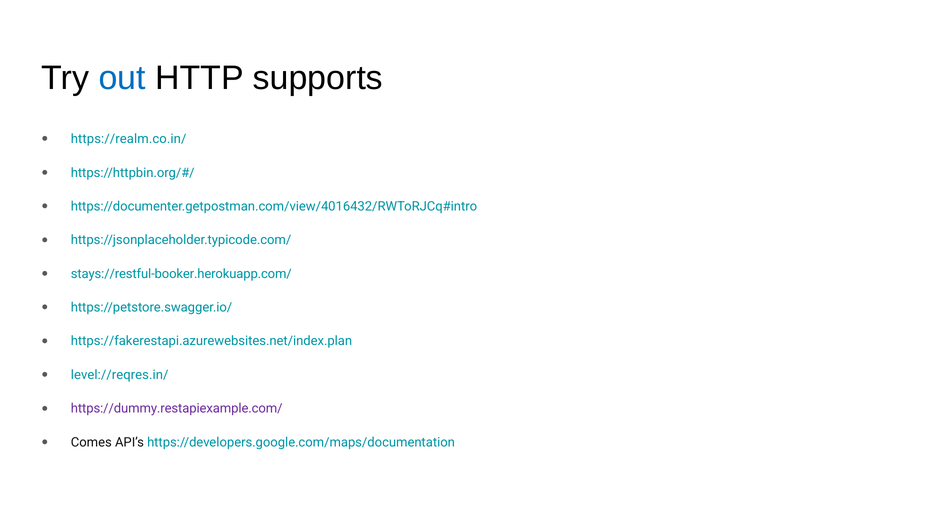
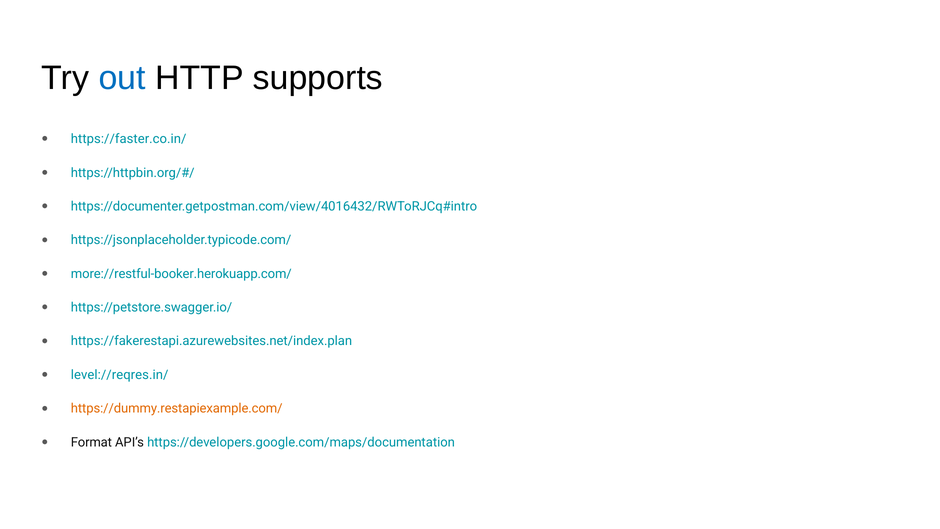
https://realm.co.in/: https://realm.co.in/ -> https://faster.co.in/ (129, 139)
stays://restful-booker.herokuapp.com/: stays://restful-booker.herokuapp.com/ -> more://restful-booker.herokuapp.com/ (181, 274)
https://dummy.restapiexample.com/ colour: purple -> orange (177, 408)
Comes: Comes -> Format (91, 442)
